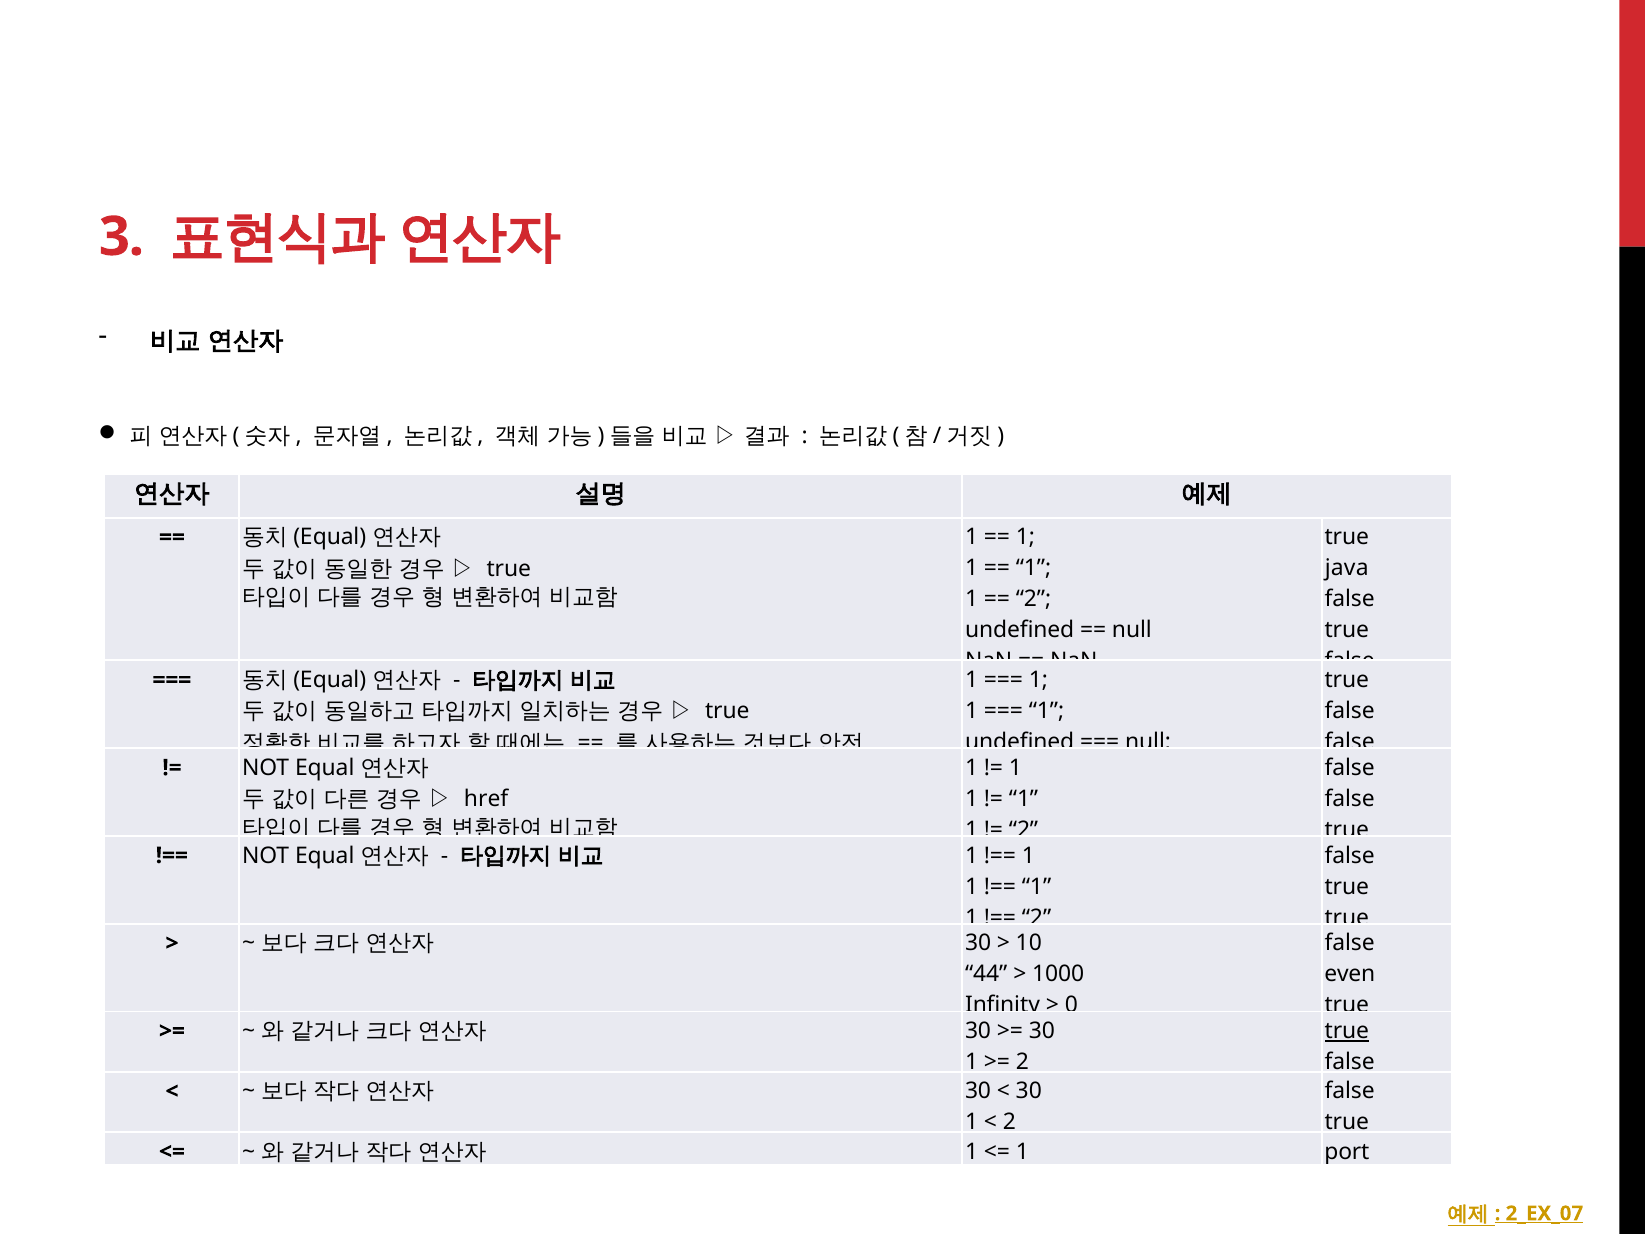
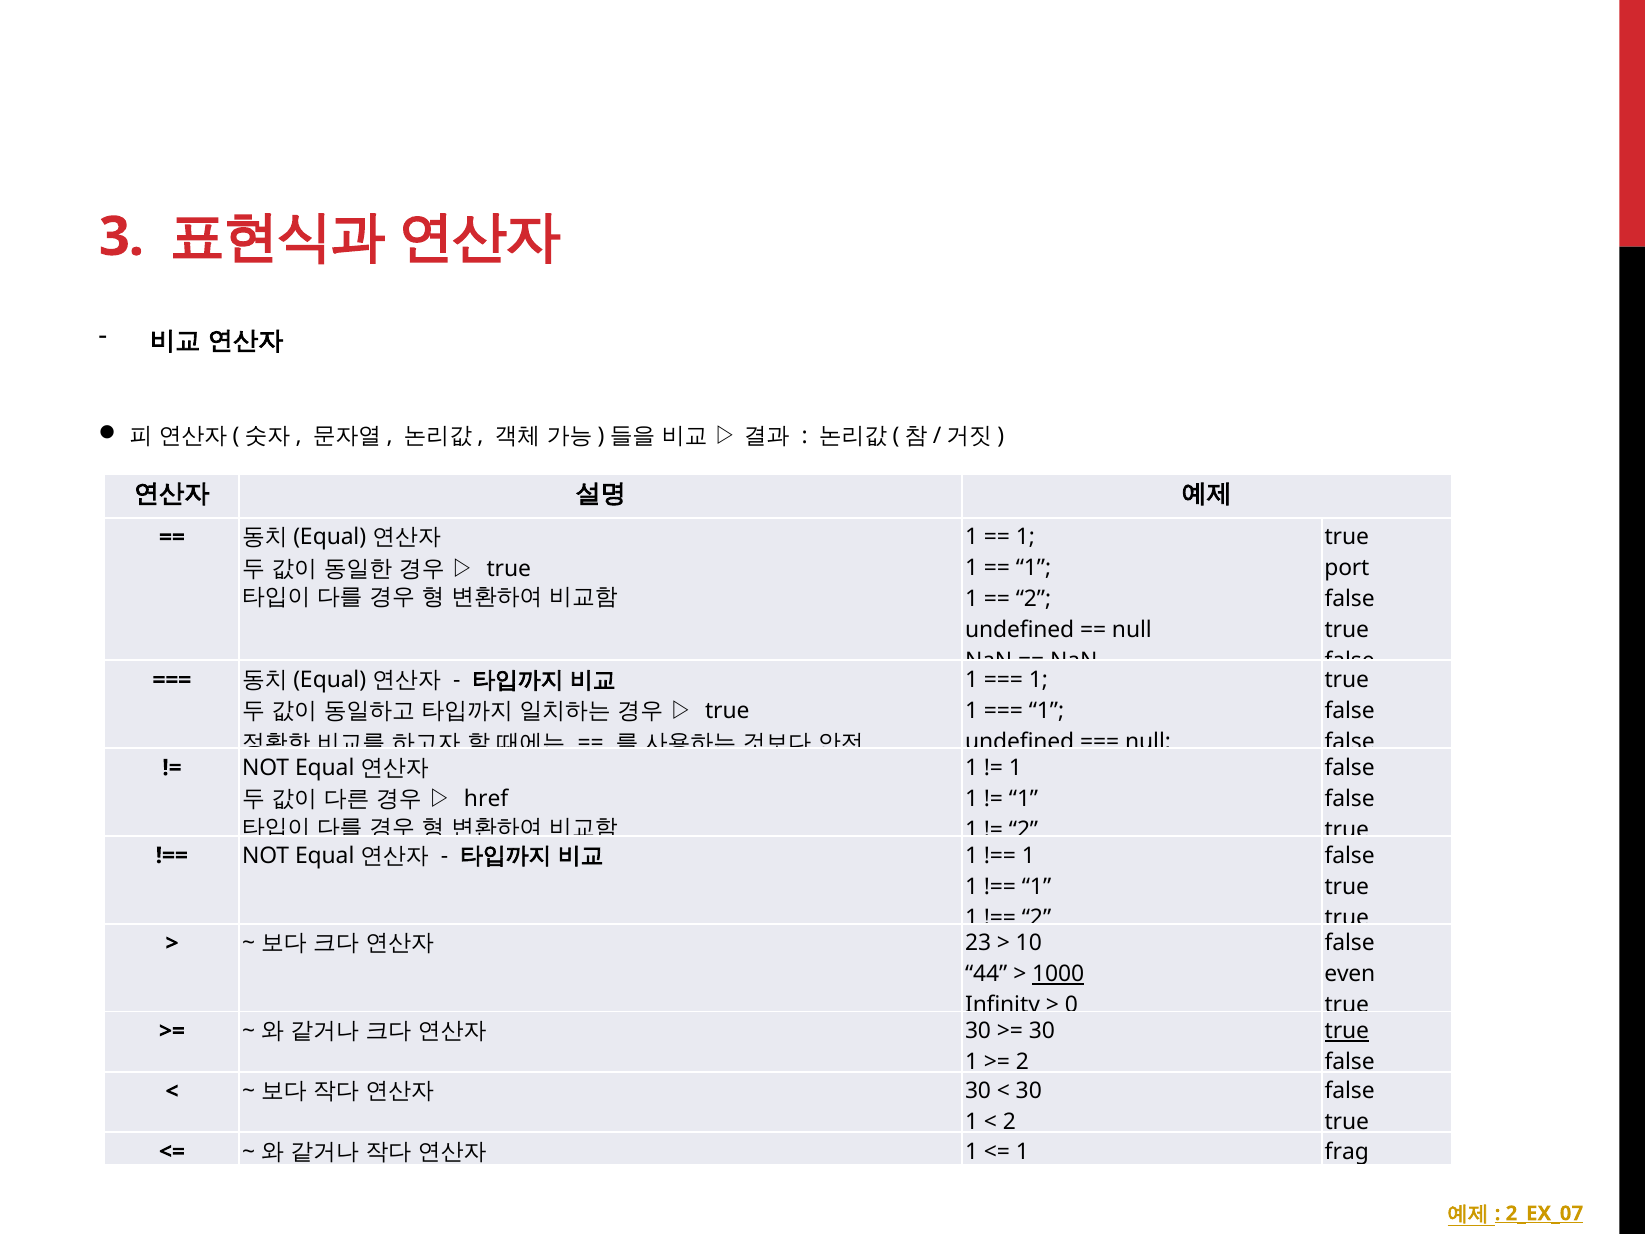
java: java -> port (1347, 568)
30: 30 -> 23 (978, 943)
1000 underline: none -> present (1058, 974)
port: port -> frag (1347, 1151)
